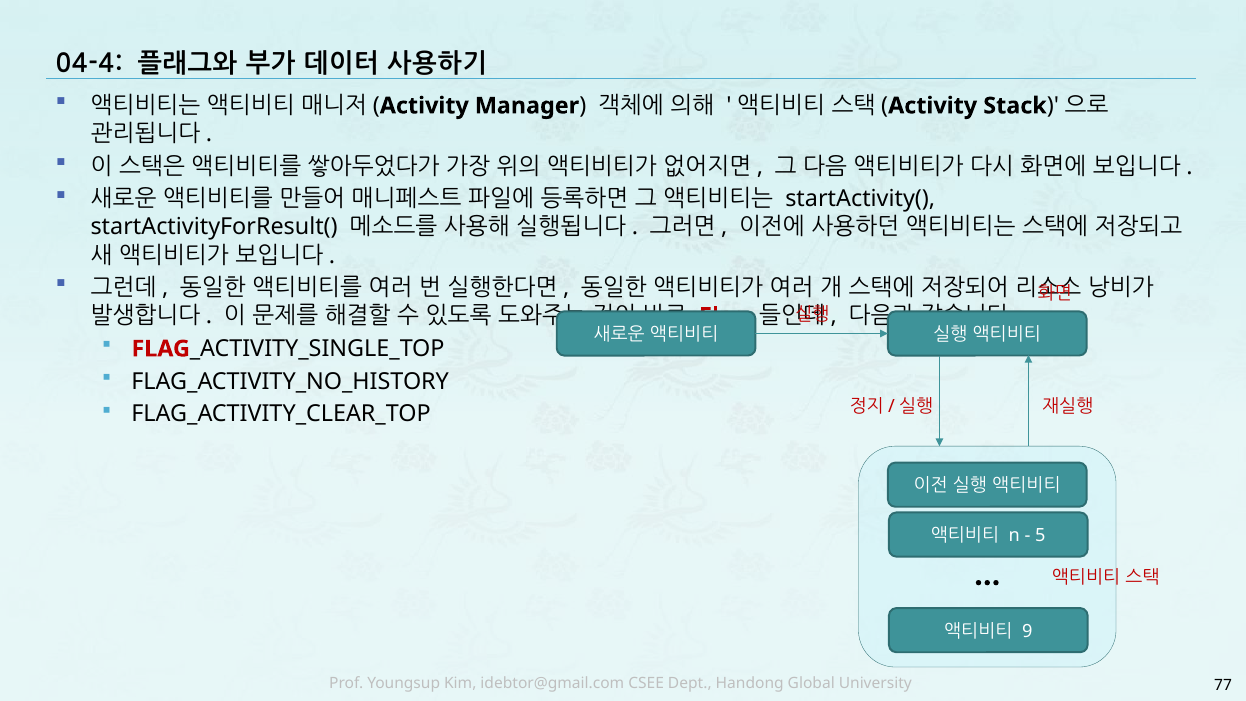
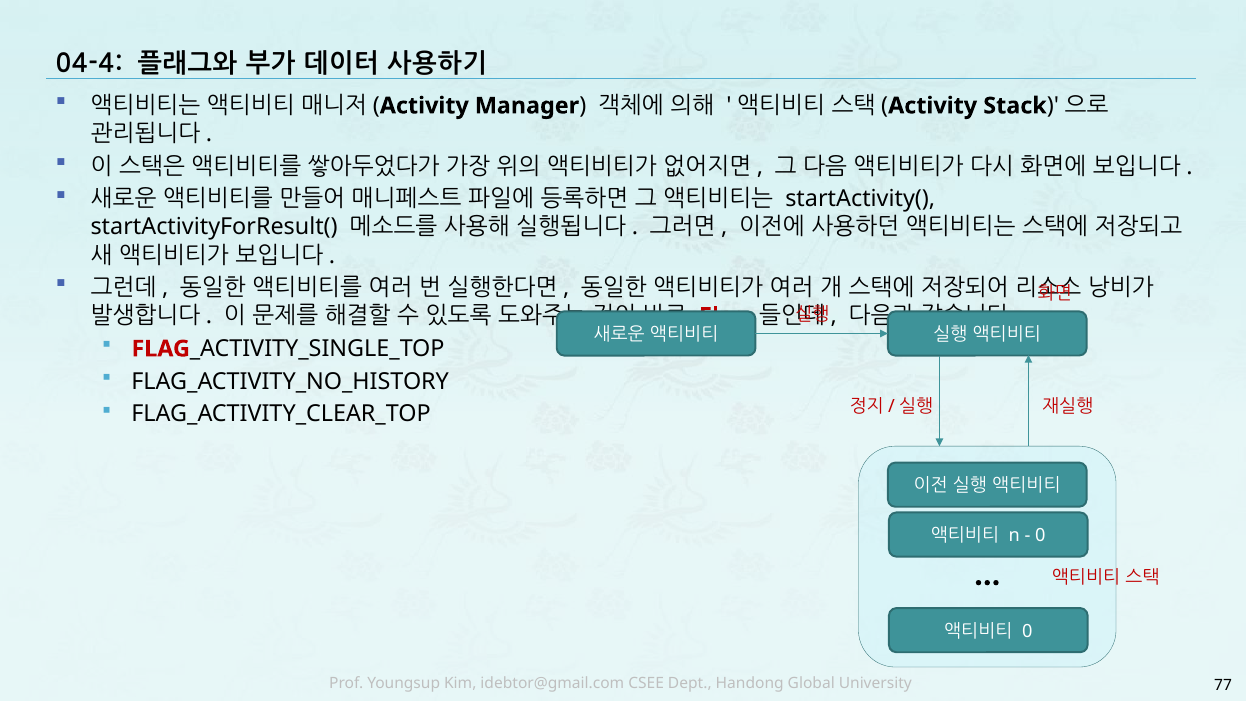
5: 5 -> 0 (1040, 536)
9: 9 -> 0 (1027, 631)
